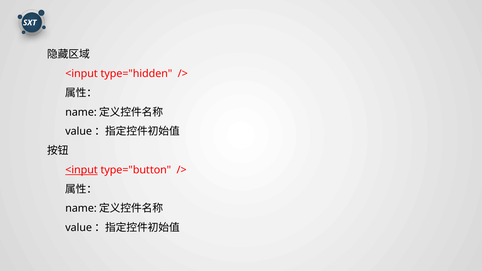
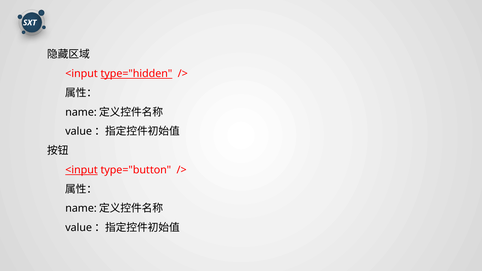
type="hidden underline: none -> present (136, 74)
